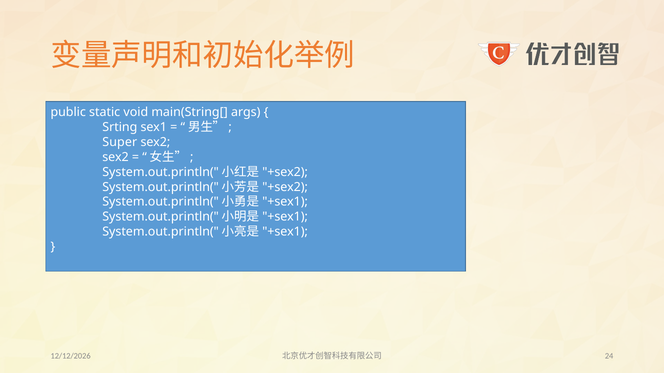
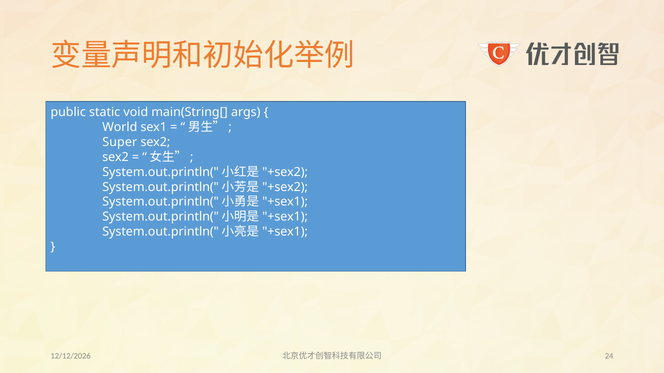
Srting: Srting -> World (120, 127)
